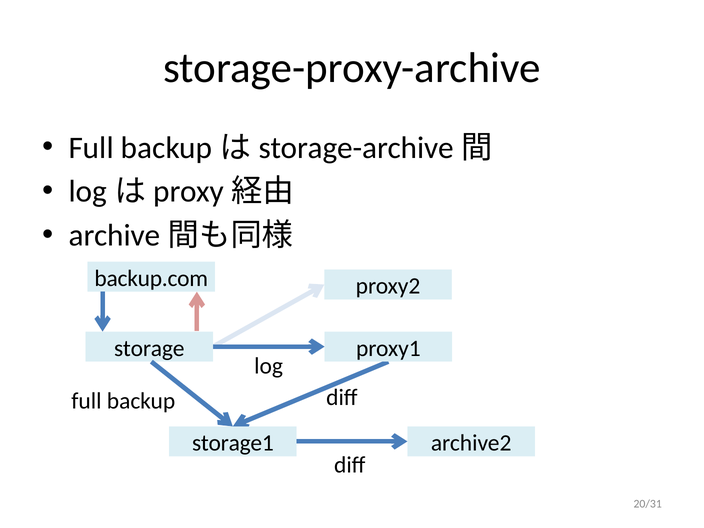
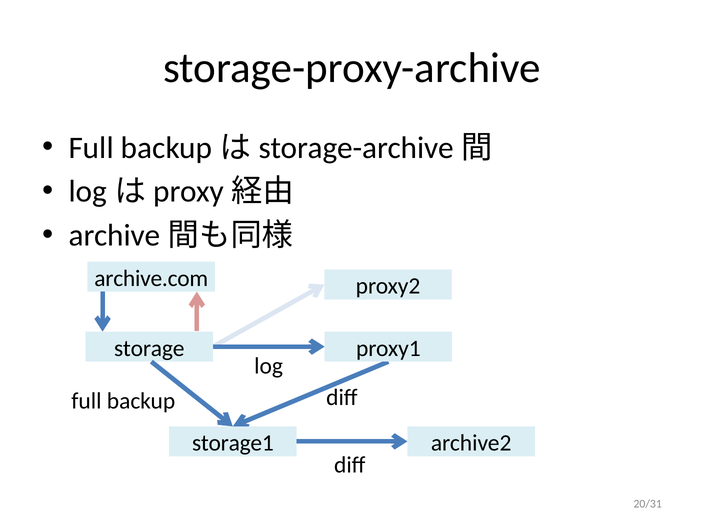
backup.com: backup.com -> archive.com (151, 278)
